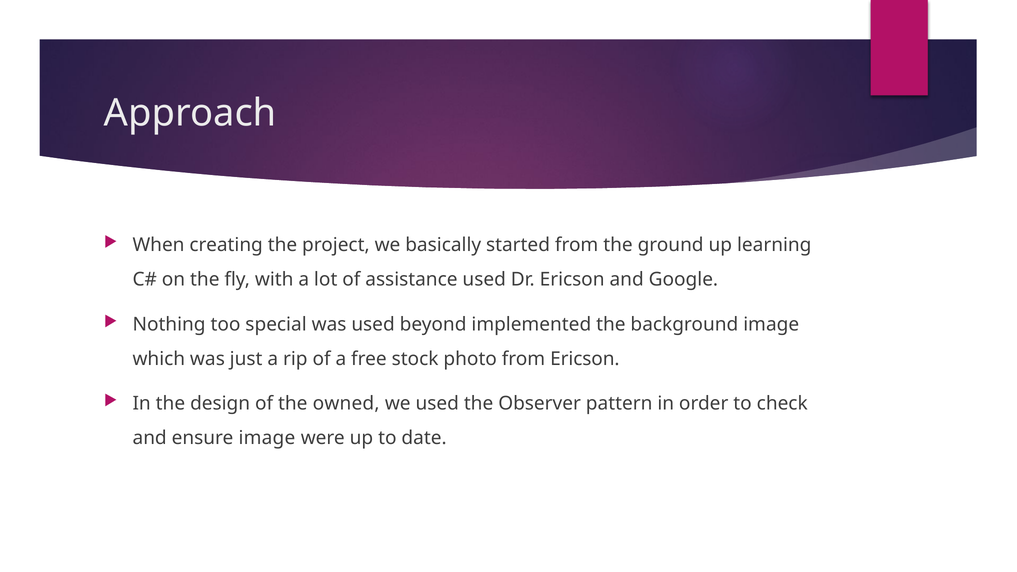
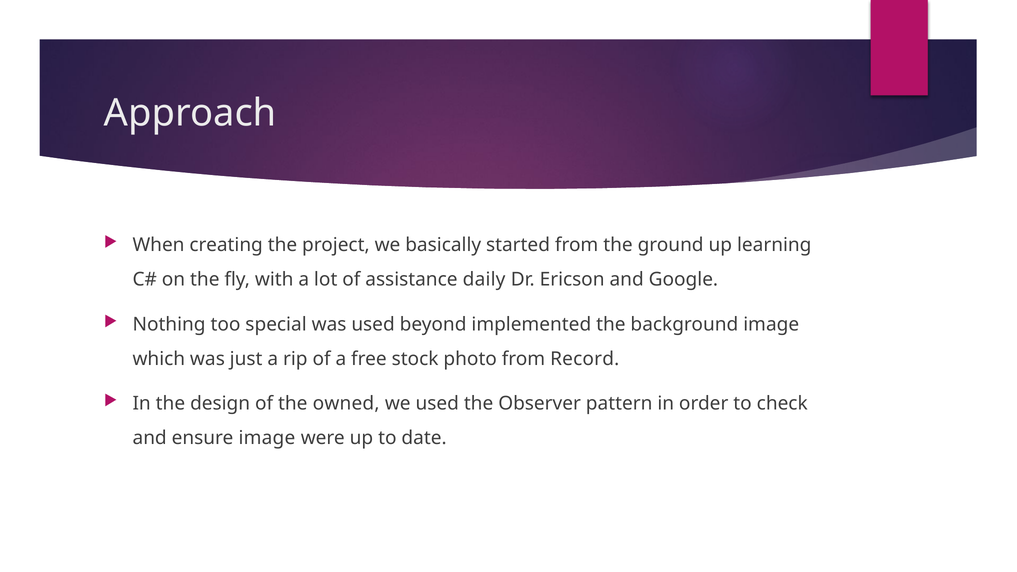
assistance used: used -> daily (484, 280)
from Ericson: Ericson -> Record (585, 359)
